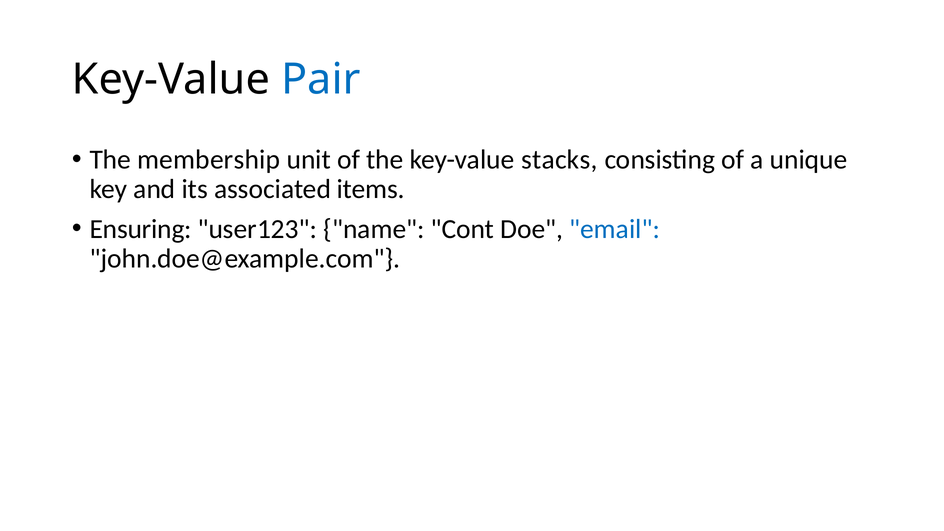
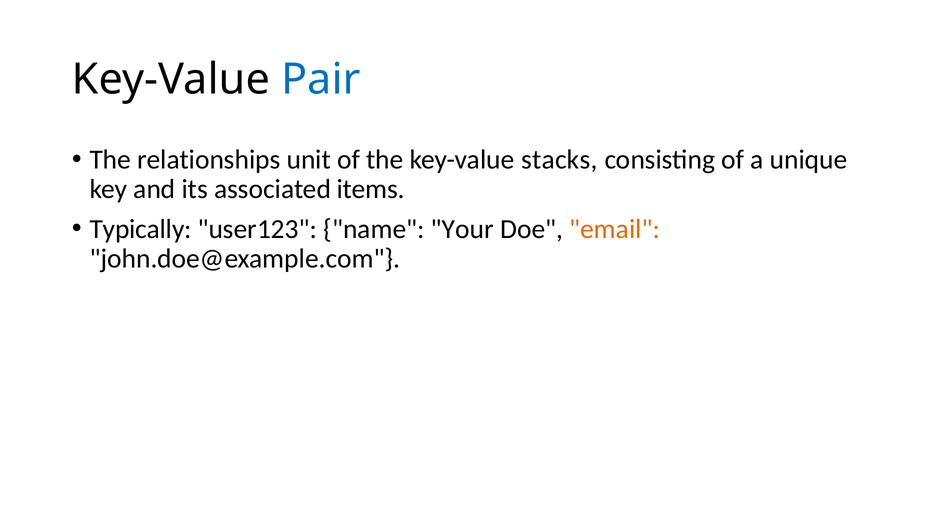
membership: membership -> relationships (209, 160)
Ensuring: Ensuring -> Typically (141, 229)
Cont: Cont -> Your (462, 229)
email colour: blue -> orange (615, 229)
